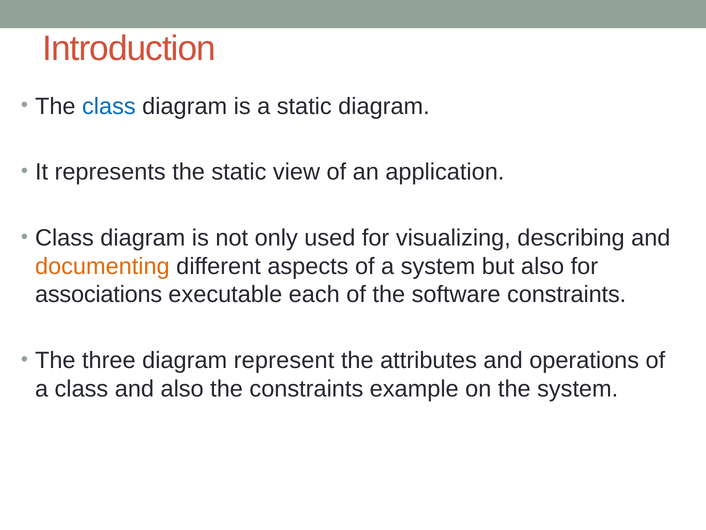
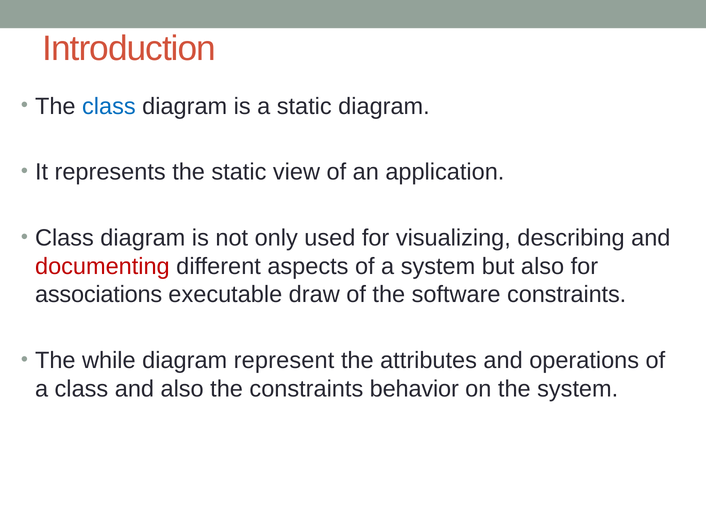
documenting colour: orange -> red (102, 266)
each: each -> draw (314, 294)
three: three -> while (109, 360)
example: example -> behavior (414, 388)
